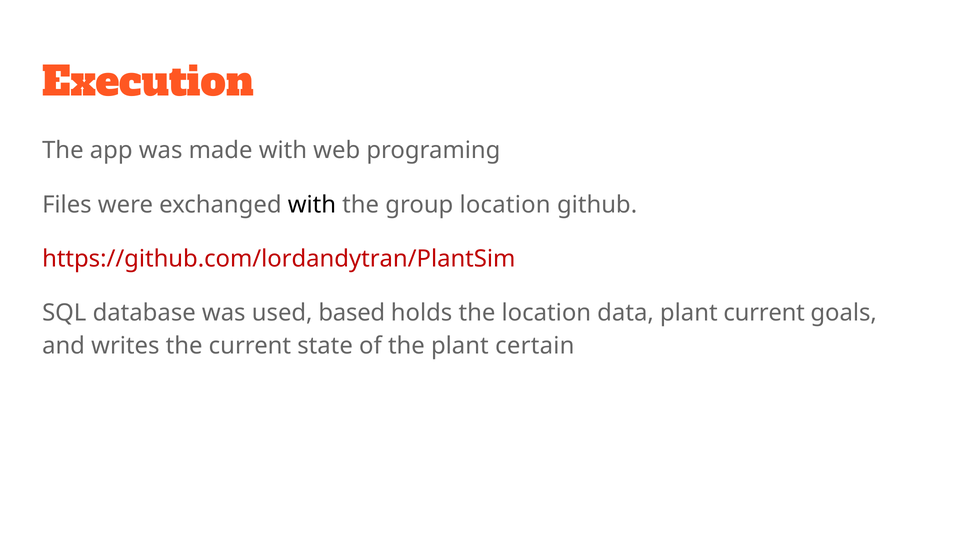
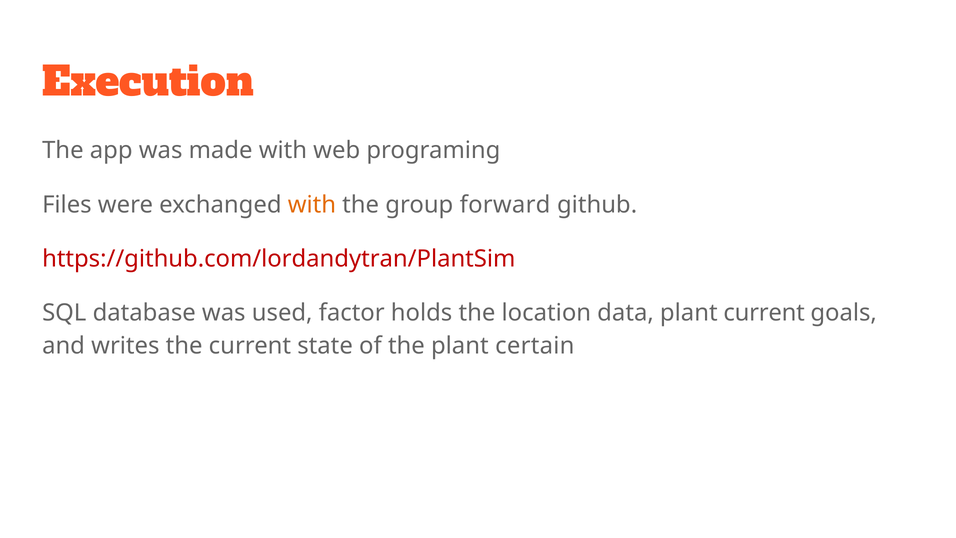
with colour: black -> orange (312, 205)
group location: location -> forward (505, 205)
based: based -> factor (352, 313)
